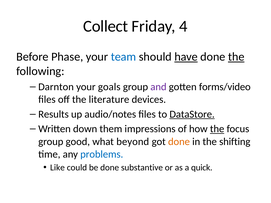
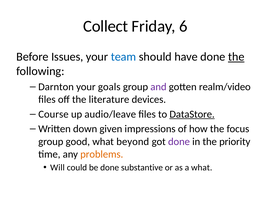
4: 4 -> 6 (183, 26)
Phase: Phase -> Issues (67, 57)
have underline: present -> none (186, 57)
forms/video: forms/video -> realm/video (225, 87)
Results: Results -> Course (53, 114)
audio/notes: audio/notes -> audio/leave (110, 114)
them: them -> given (111, 129)
the underline: present -> none (217, 129)
done colour: orange -> purple (179, 142)
shifting: shifting -> priority (235, 142)
problems colour: blue -> orange (102, 154)
Like: Like -> Will (57, 168)
a quick: quick -> what (202, 168)
